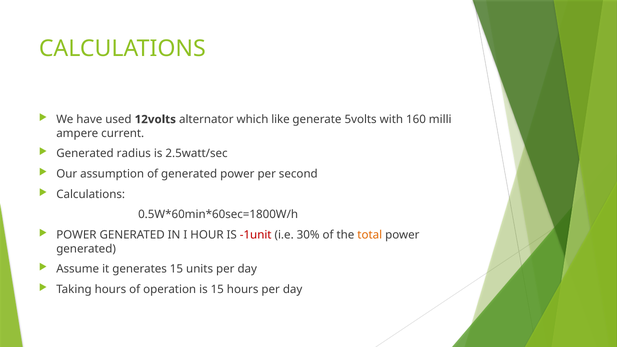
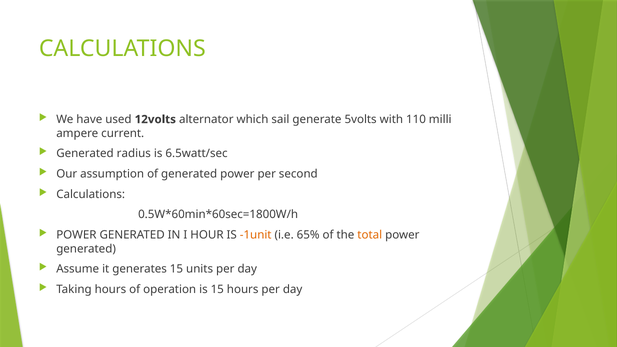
like: like -> sail (280, 119)
160: 160 -> 110 (416, 119)
2.5watt/sec: 2.5watt/sec -> 6.5watt/sec (197, 154)
-1unit colour: red -> orange (256, 235)
30%: 30% -> 65% (308, 235)
